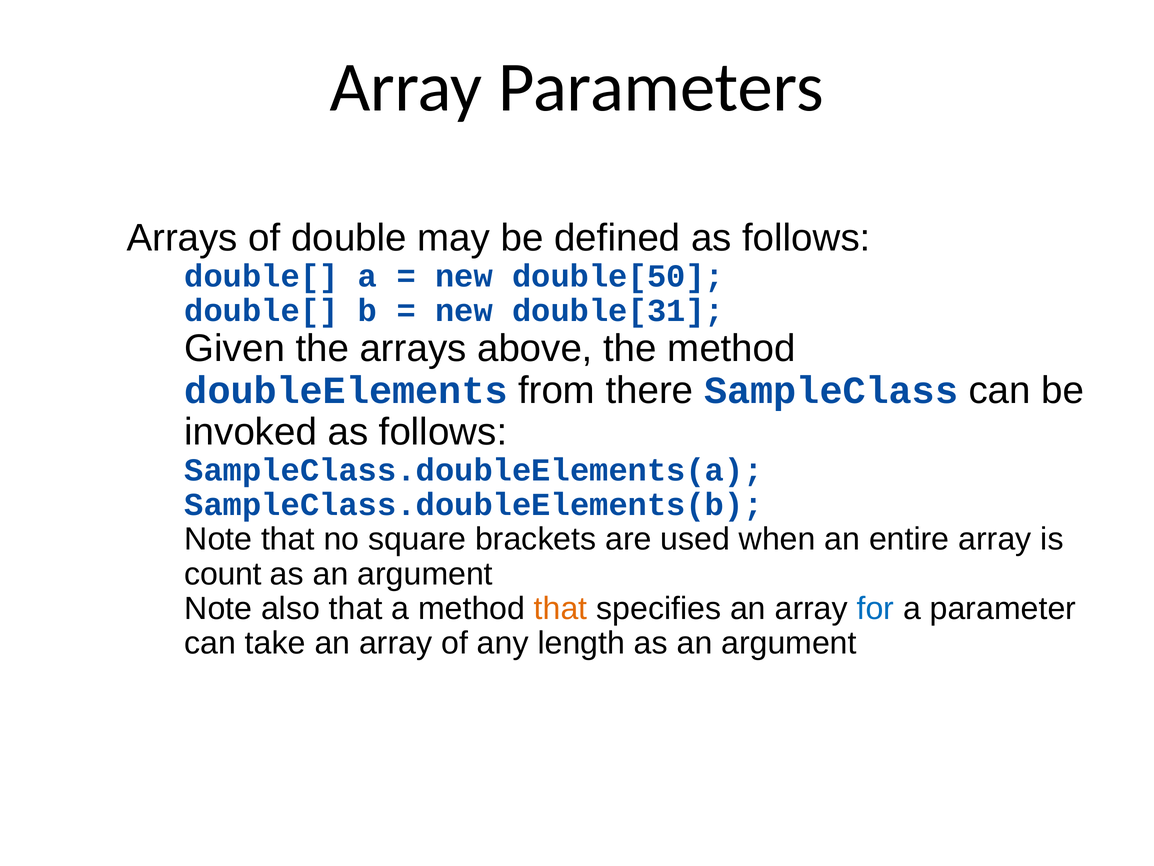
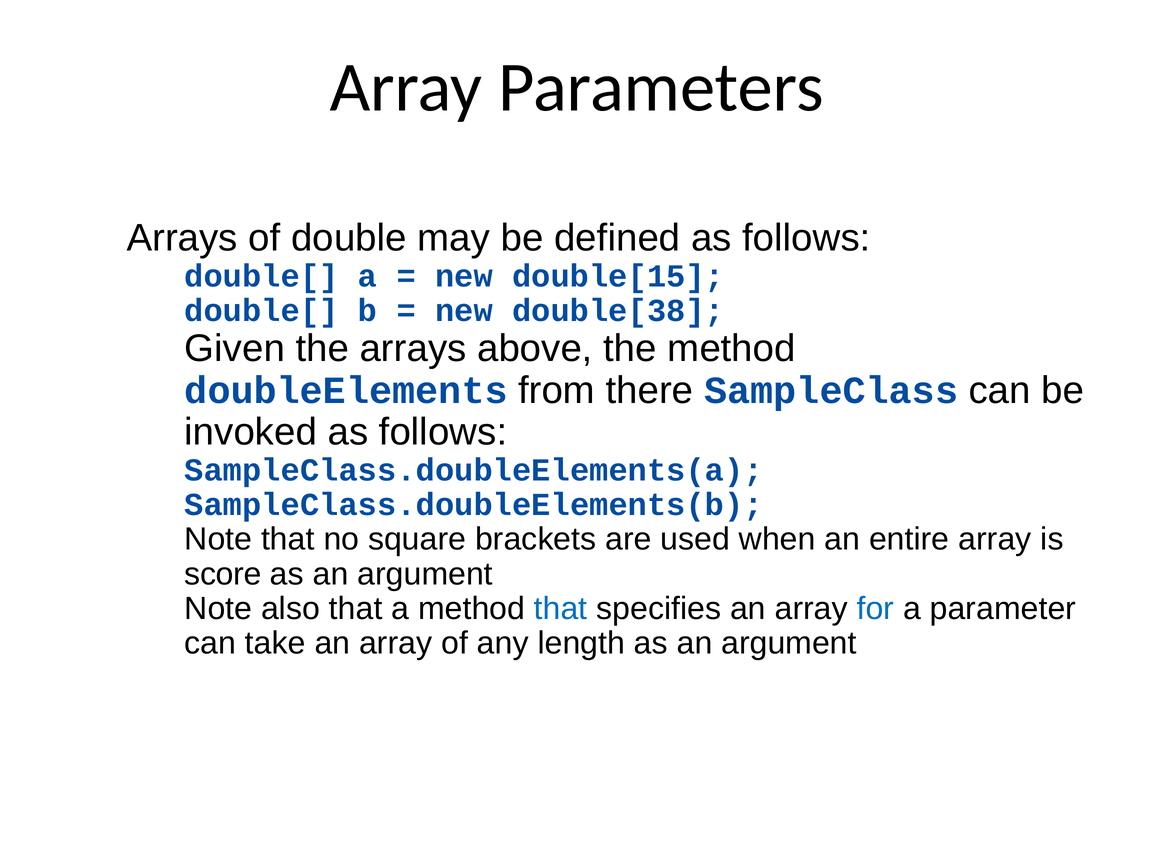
double[50: double[50 -> double[15 (618, 276)
double[31: double[31 -> double[38 (618, 311)
count: count -> score (223, 574)
that colour: orange -> blue (561, 608)
